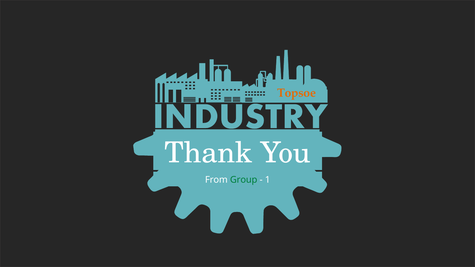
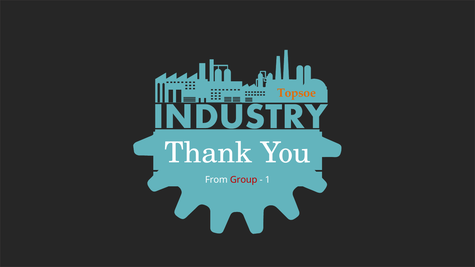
Group colour: green -> red (244, 180)
